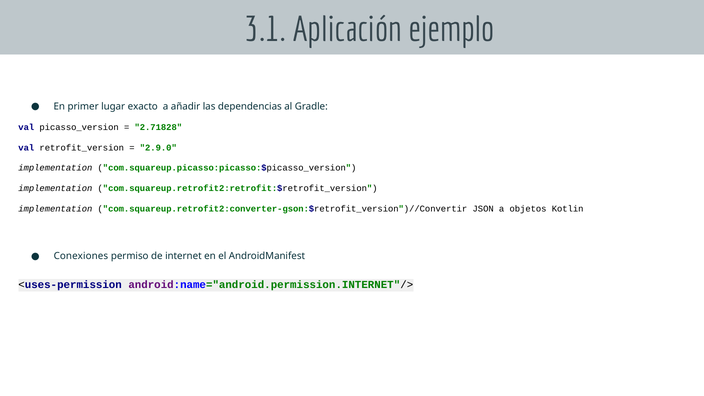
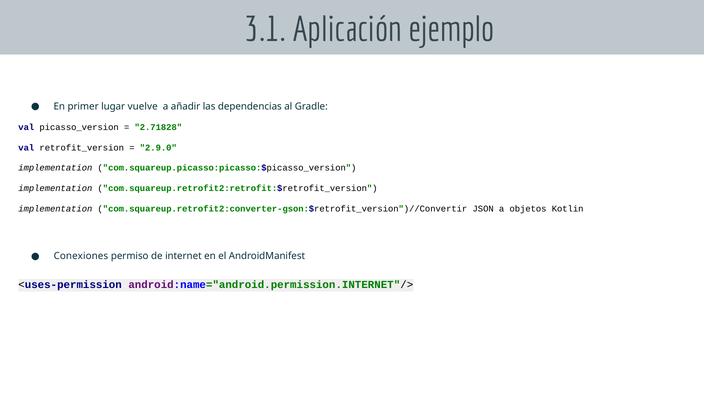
exacto: exacto -> vuelve (143, 106)
